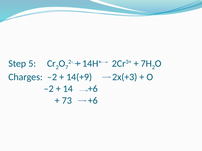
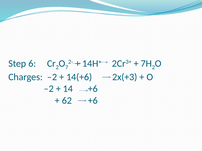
5: 5 -> 6 (32, 64)
14(+9: 14(+9 -> 14(+6 (79, 77)
73: 73 -> 62 (67, 101)
